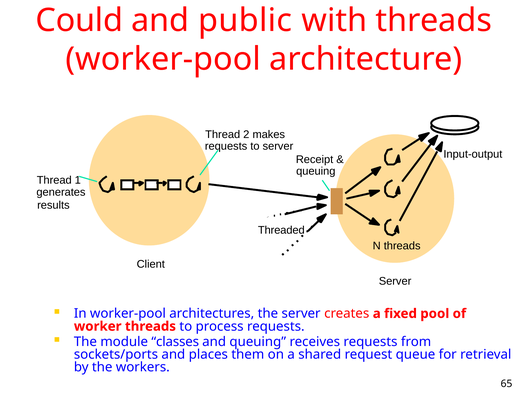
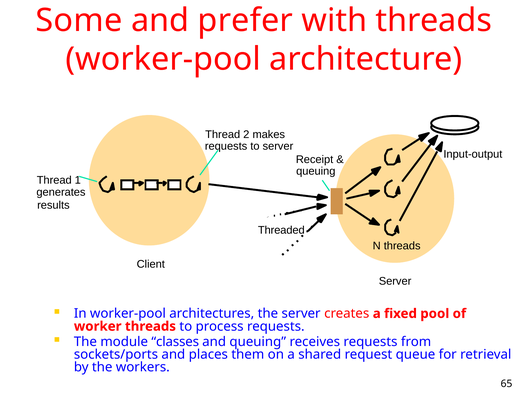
Could: Could -> Some (79, 20)
public: public -> prefer (245, 20)
